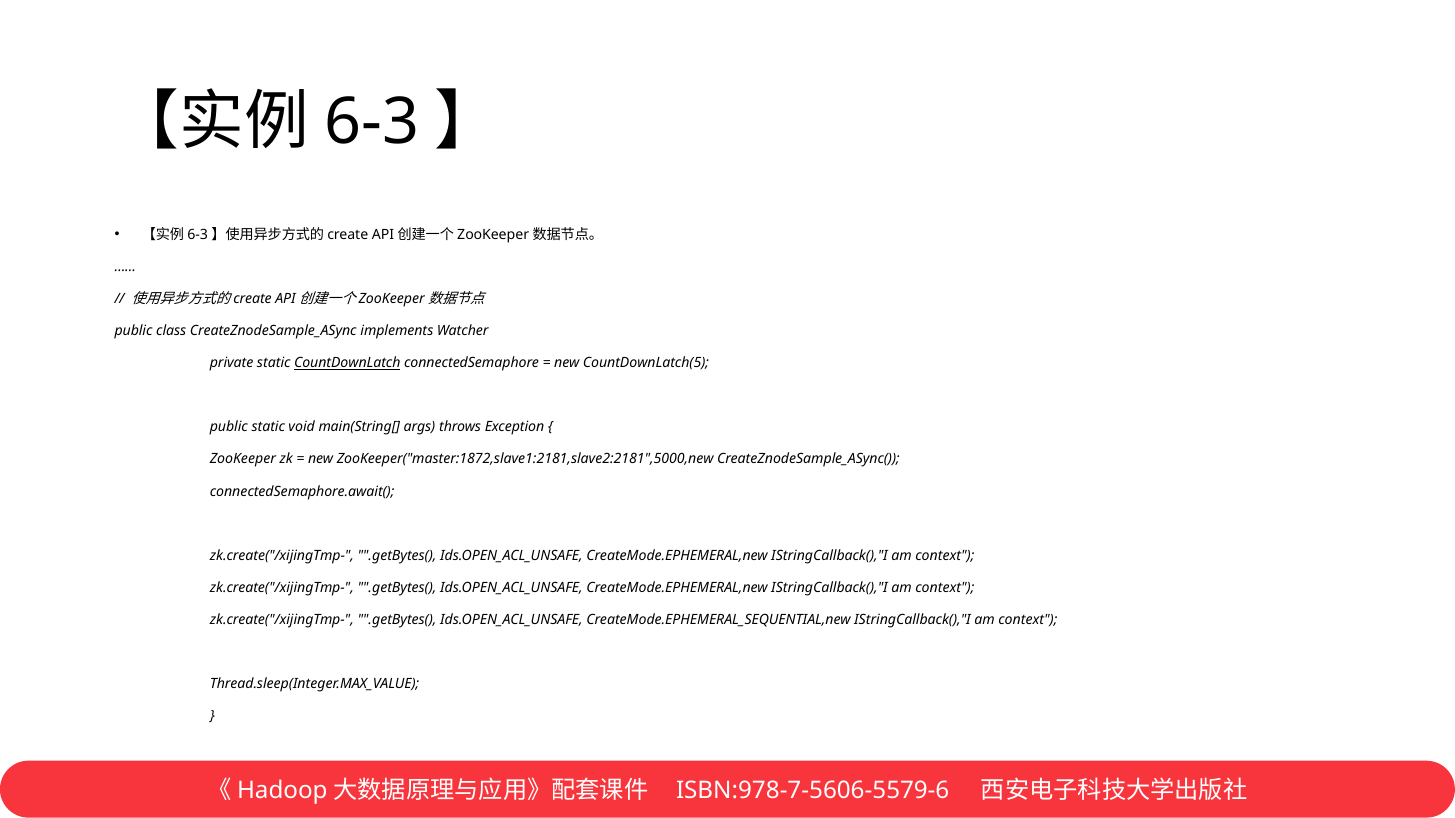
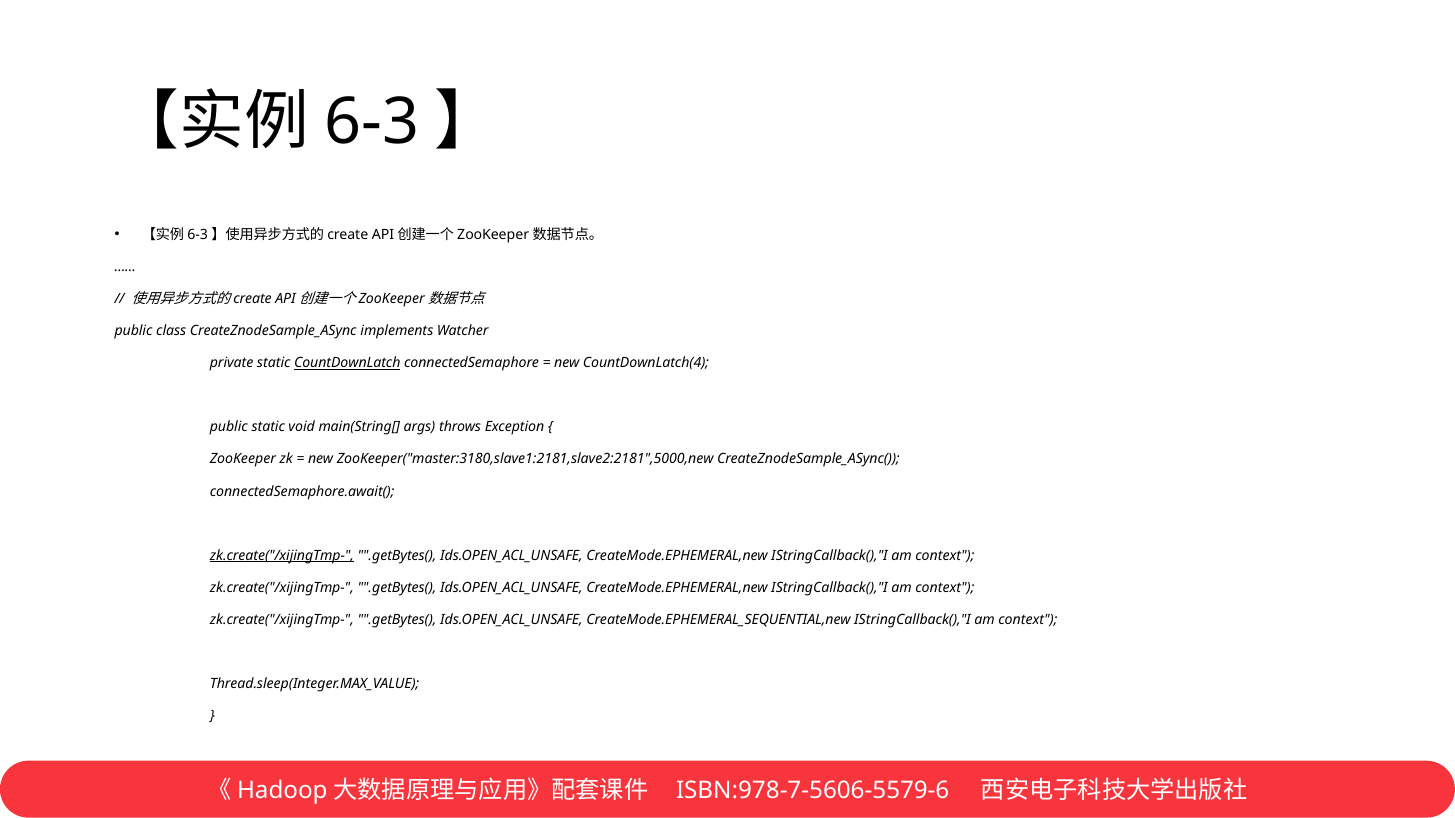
CountDownLatch(5: CountDownLatch(5 -> CountDownLatch(4 (646, 363)
ZooKeeper("master:1872,slave1:2181,slave2:2181",5000,new: ZooKeeper("master:1872,slave1:2181,slave2:2181",5000,new -> ZooKeeper("master:3180,slave1:2181,slave2:2181",5000,new (525, 460)
zk.create("/xijingTmp- underline: none -> present (282, 556)
